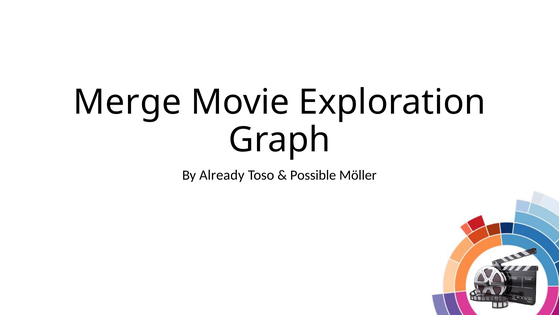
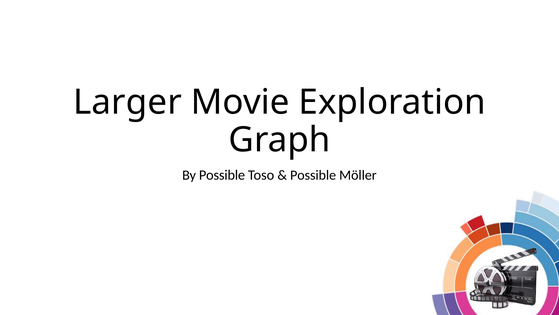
Merge: Merge -> Larger (127, 102)
By Already: Already -> Possible (222, 175)
